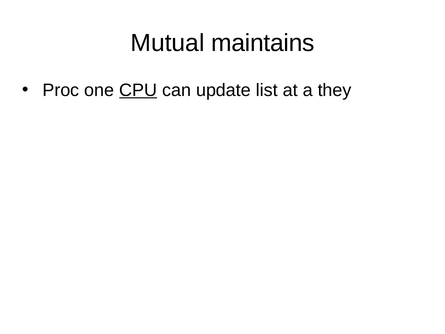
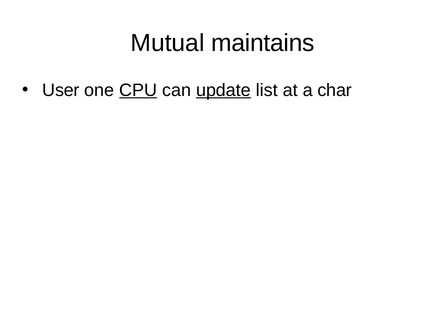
Proc: Proc -> User (61, 90)
update underline: none -> present (223, 90)
they: they -> char (335, 90)
